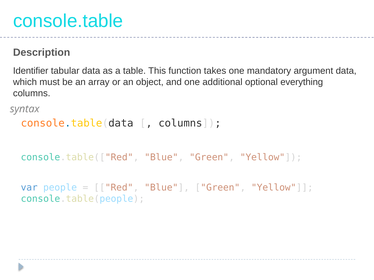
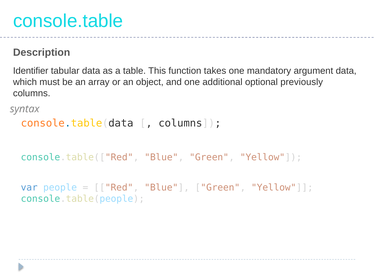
everything: everything -> previously (302, 82)
